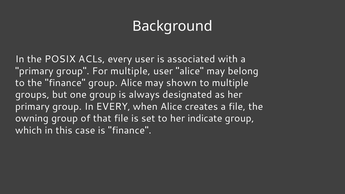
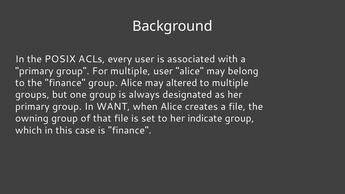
shown: shown -> altered (182, 83)
In EVERY: EVERY -> WANT (113, 107)
